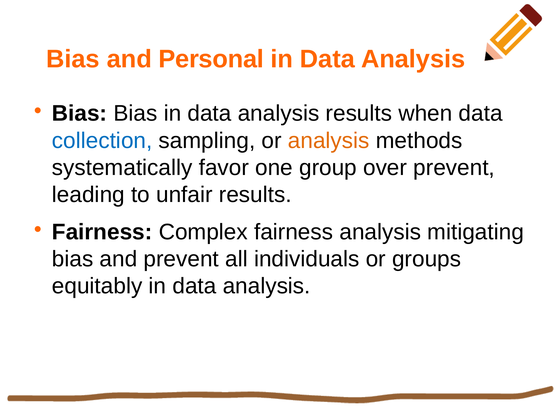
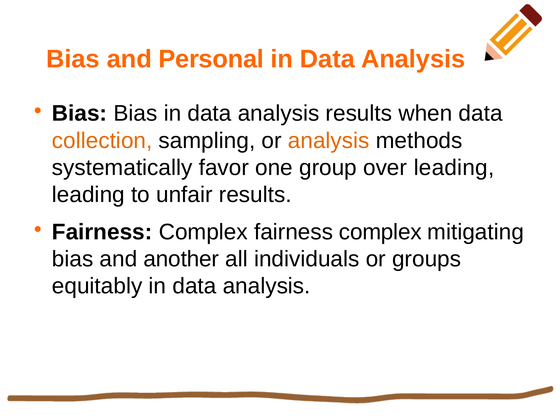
collection colour: blue -> orange (102, 141)
over prevent: prevent -> leading (454, 168)
analysis: analysis -> complex (380, 232)
and prevent: prevent -> another (181, 259)
